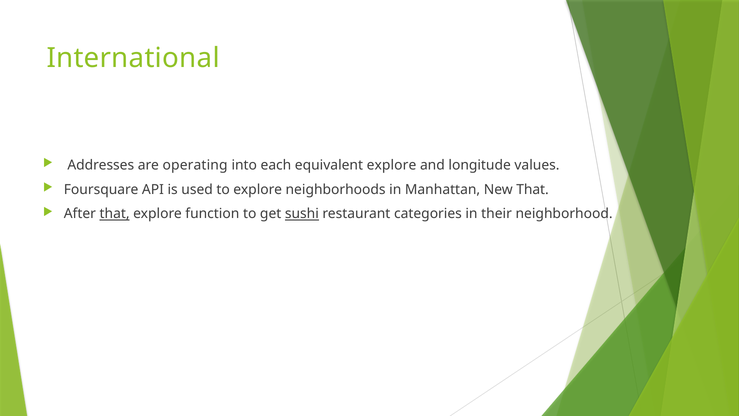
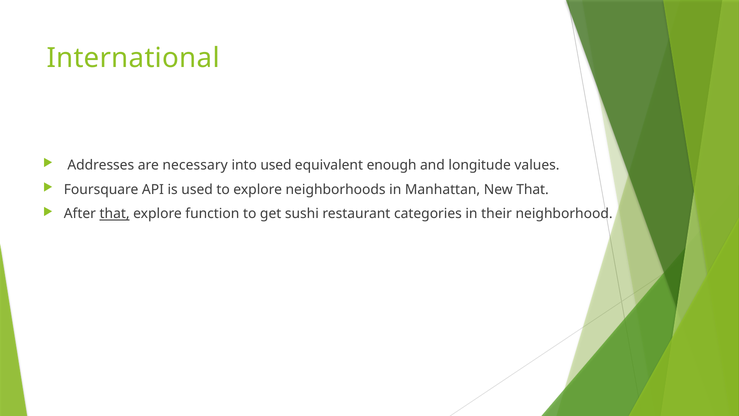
operating: operating -> necessary (195, 165)
into each: each -> used (276, 165)
equivalent explore: explore -> enough (392, 165)
sushi underline: present -> none (302, 214)
